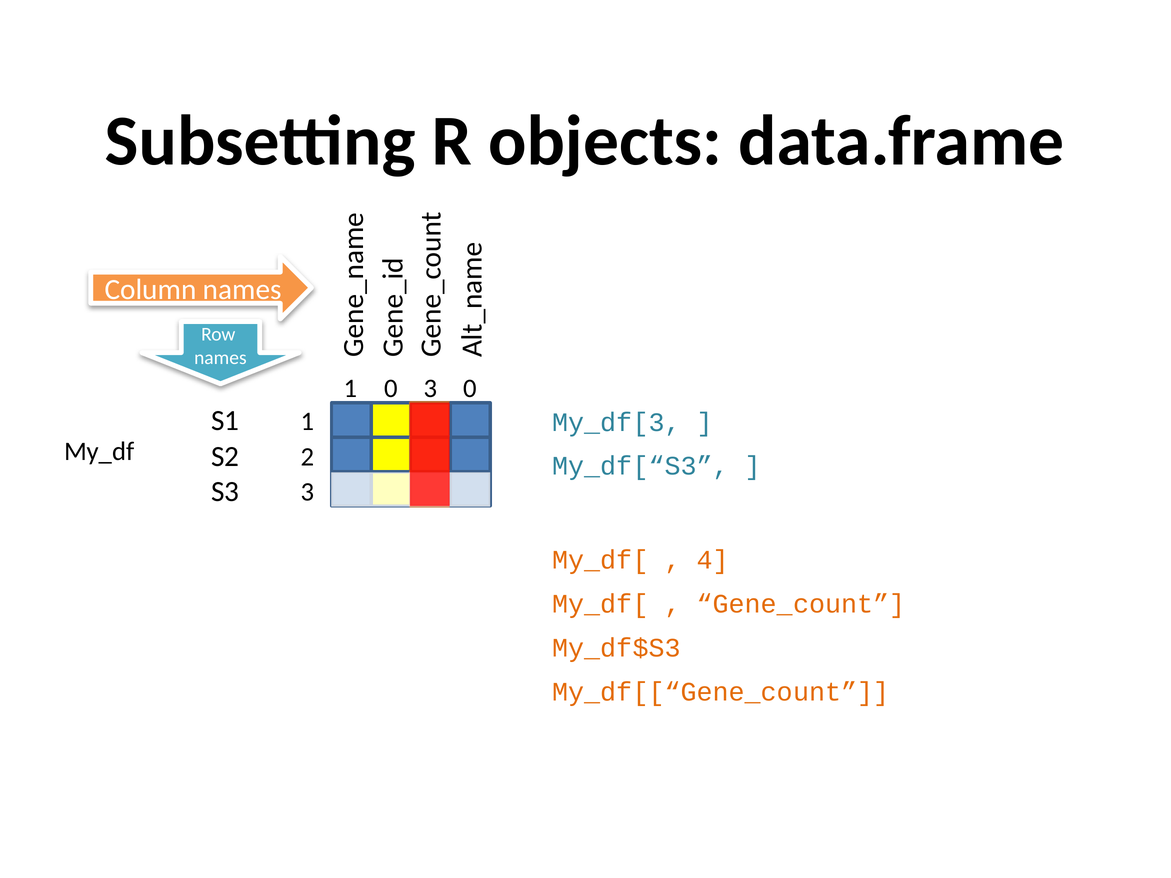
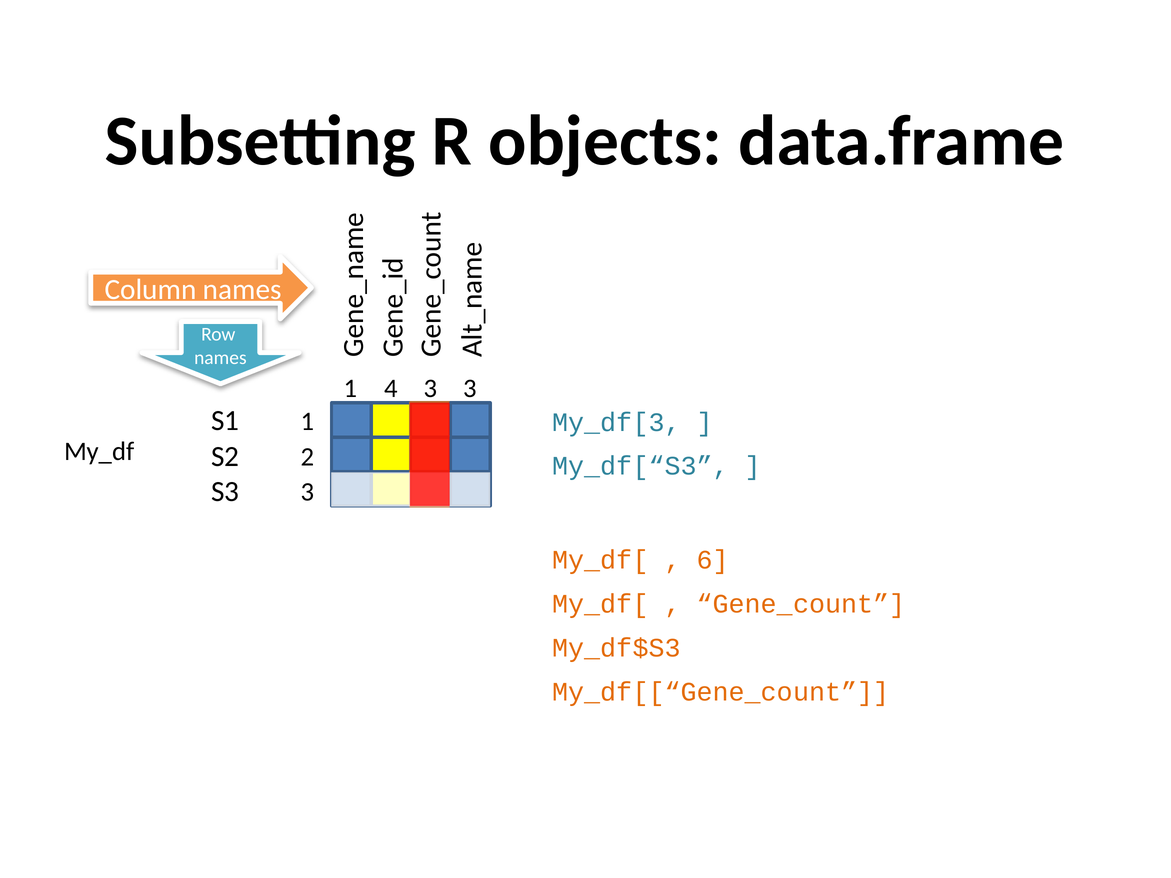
1 0: 0 -> 4 (391, 388)
0: 0 -> 3 (470, 388)
4: 4 -> 6 (713, 560)
